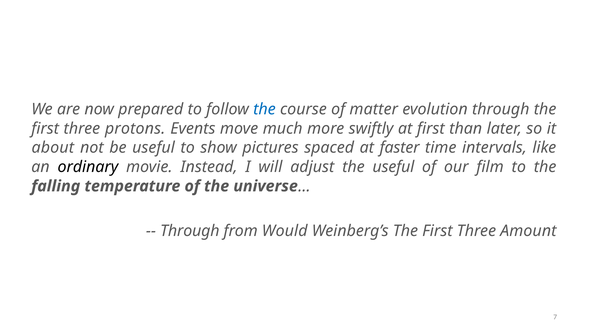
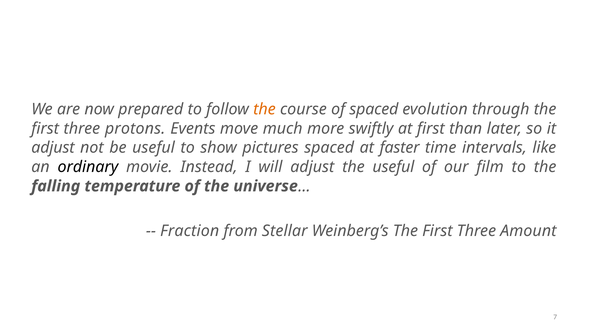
the colour: blue -> orange (264, 109)
of matter: matter -> spaced (374, 109)
about: about -> adjust (53, 148)
Through: Through -> Fraction (190, 231)
Would: Would -> Stellar (285, 231)
